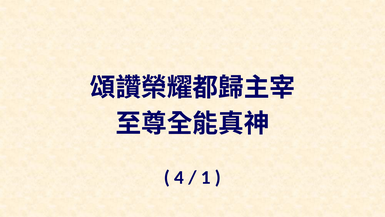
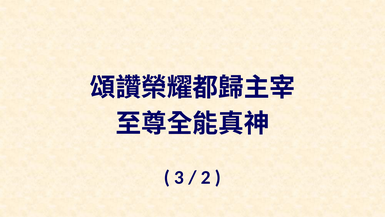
4: 4 -> 3 (179, 177)
1: 1 -> 2 (206, 177)
